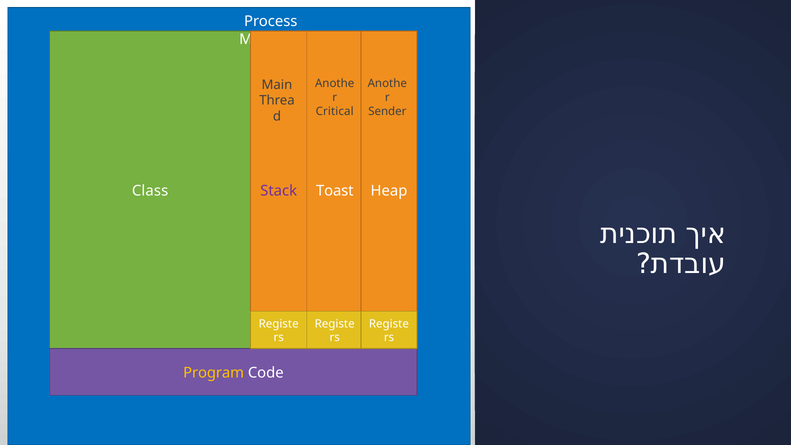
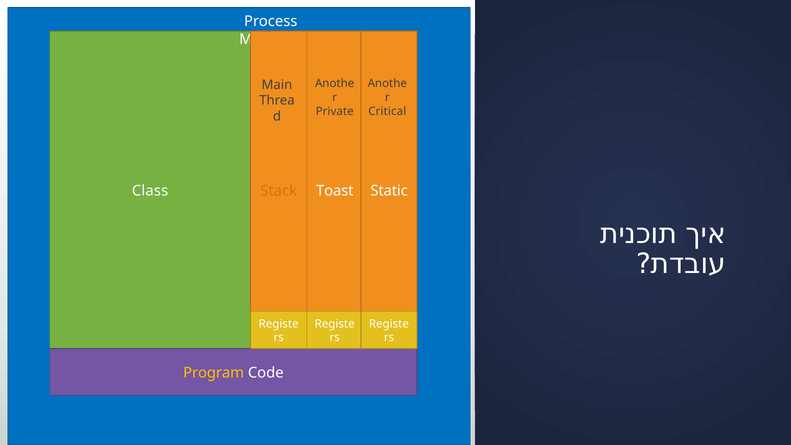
Critical: Critical -> Private (335, 111)
Sender: Sender -> Critical (387, 111)
Stack colour: purple -> orange (279, 191)
Heap: Heap -> Static (389, 191)
